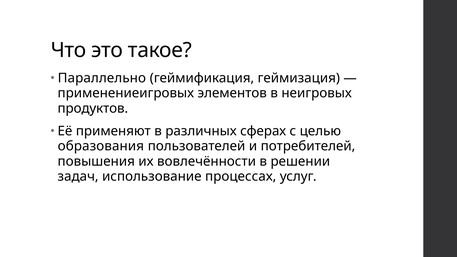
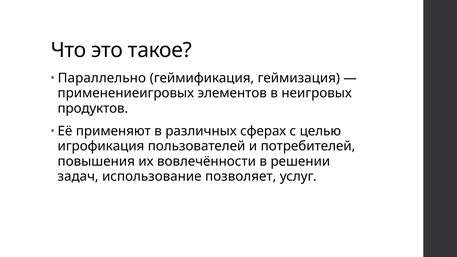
образования: образования -> игрофикация (101, 146)
процессах: процессах -> позволяет (241, 177)
